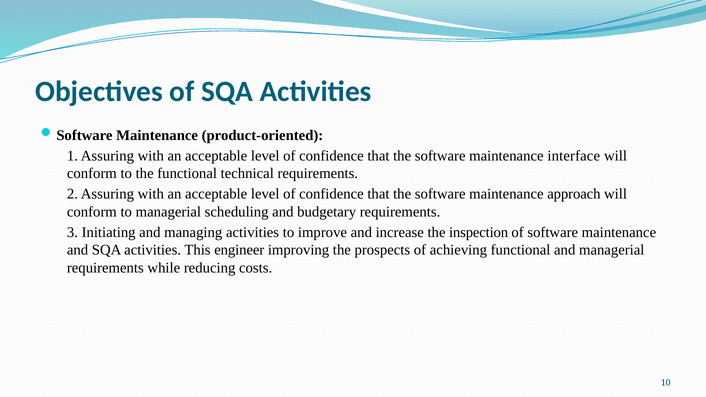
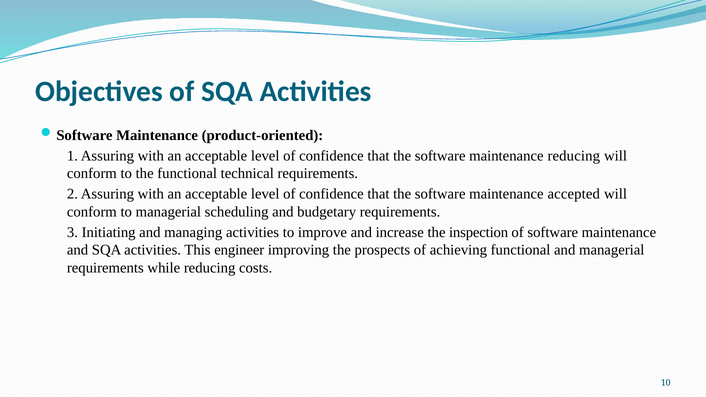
maintenance interface: interface -> reducing (574, 156)
approach: approach -> accepted (574, 194)
